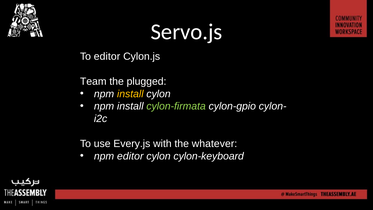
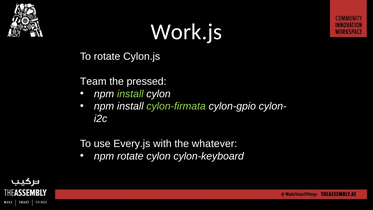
Servo.js: Servo.js -> Work.js (186, 32)
To editor: editor -> rotate (107, 56)
plugged: plugged -> pressed (147, 81)
install colour: yellow -> light green (130, 94)
npm editor: editor -> rotate (130, 156)
